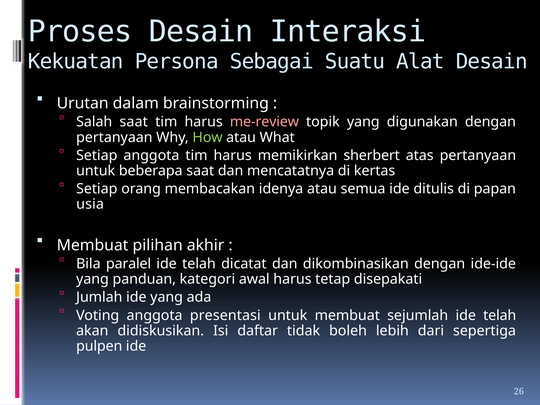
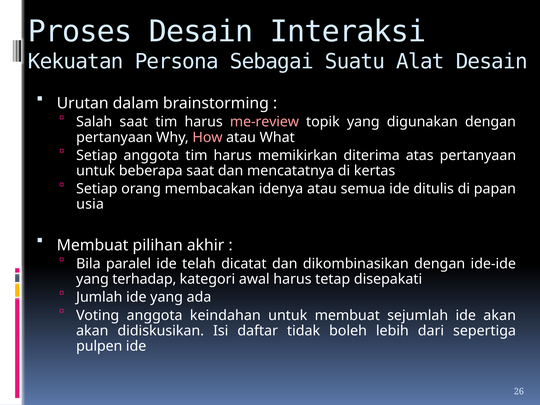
How colour: light green -> pink (207, 137)
sherbert: sherbert -> diterima (372, 155)
panduan: panduan -> terhadap (144, 279)
presentasi: presentasi -> keindahan (225, 315)
sejumlah ide telah: telah -> akan (500, 315)
